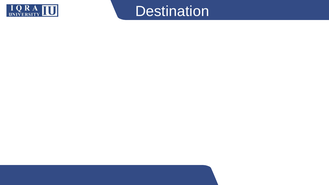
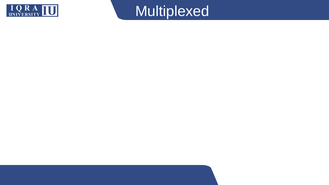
Destination: Destination -> Multiplexed (172, 11)
